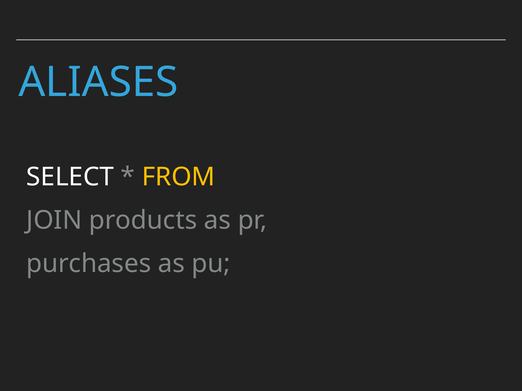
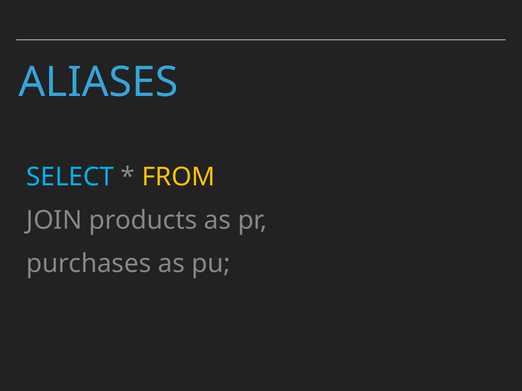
SELECT colour: white -> light blue (70, 177)
